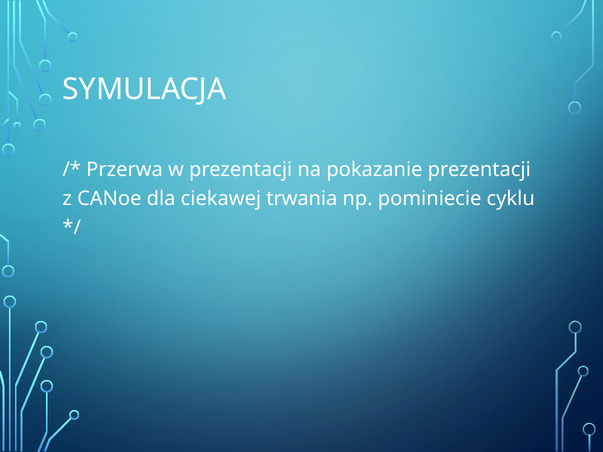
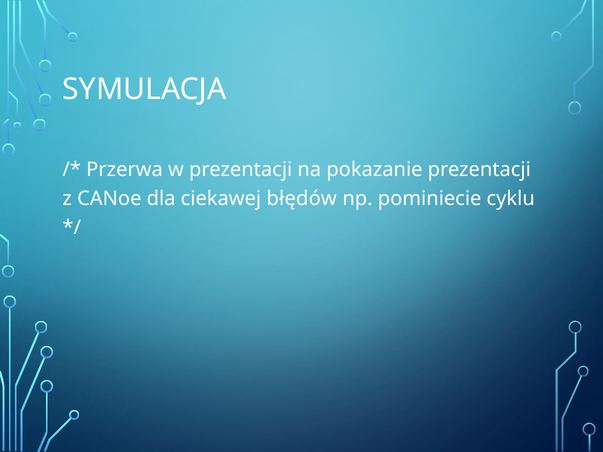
trwania: trwania -> błędów (302, 199)
